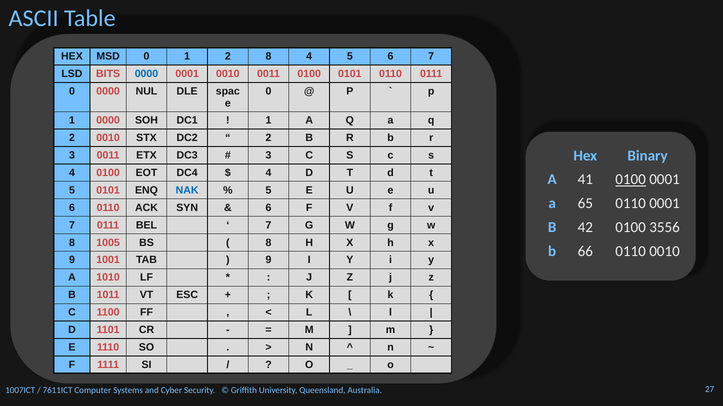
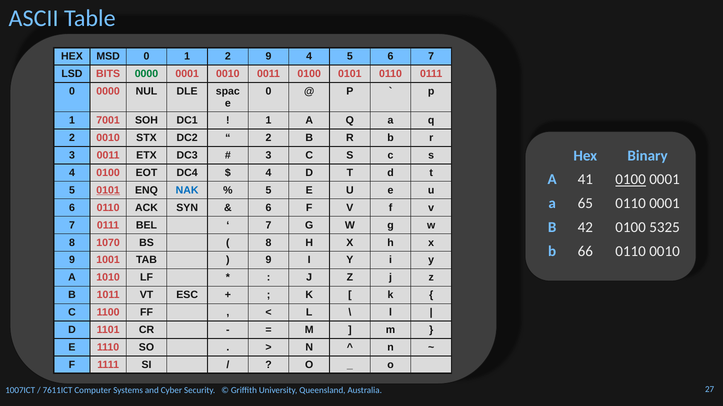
2 8: 8 -> 9 (269, 56)
0000 colour: blue -> green (146, 74)
1 0000: 0000 -> 7001 (108, 121)
0101 underline: none -> present (108, 191)
3556: 3556 -> 5325 (665, 228)
1005: 1005 -> 1070 (108, 243)
